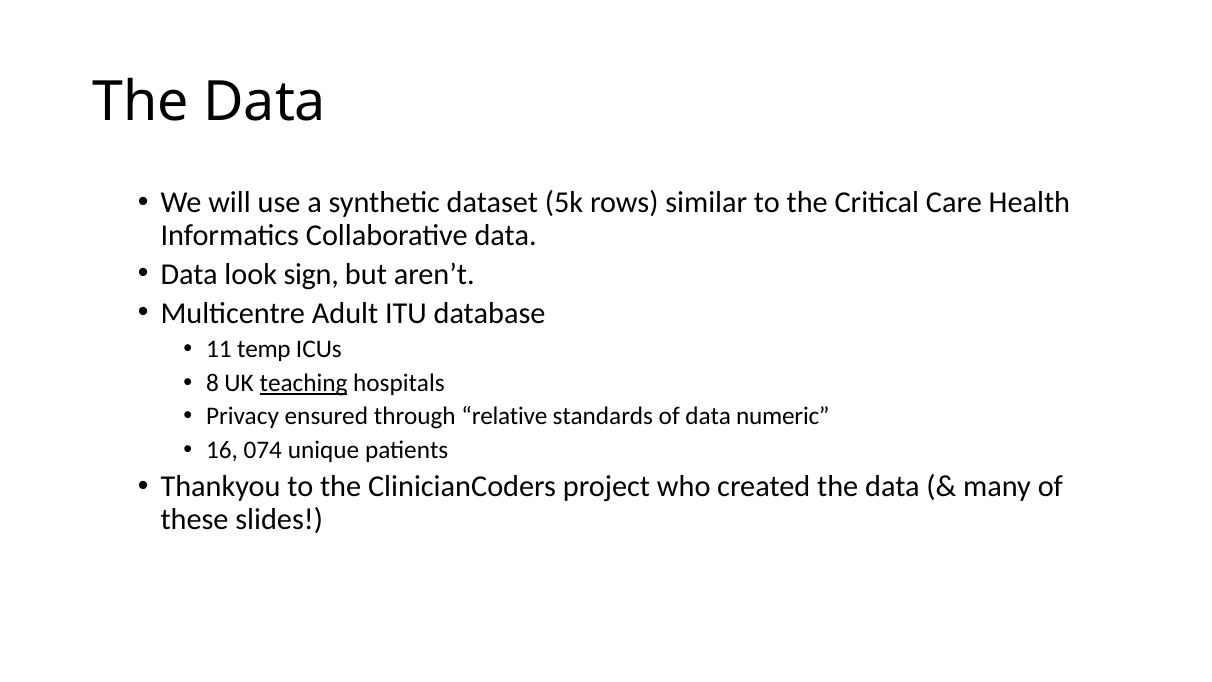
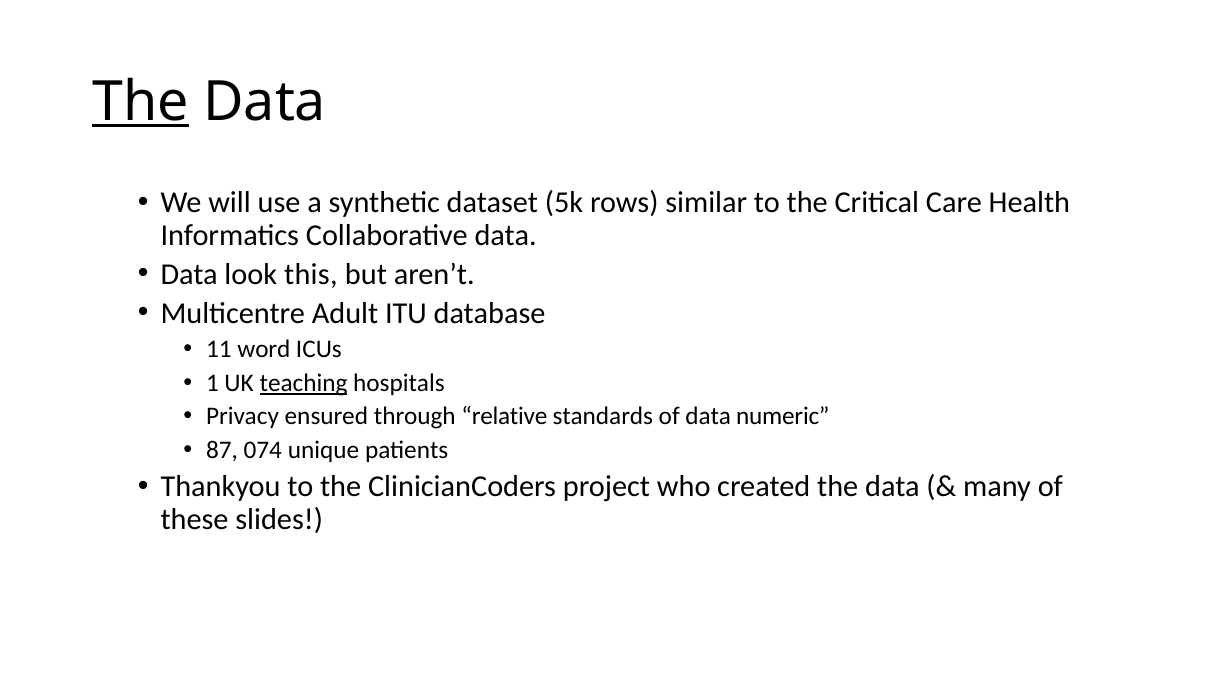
The underline: none -> present (141, 102)
sign: sign -> this (311, 274)
temp: temp -> word (264, 349)
8: 8 -> 1 (212, 383)
16: 16 -> 87 (222, 450)
